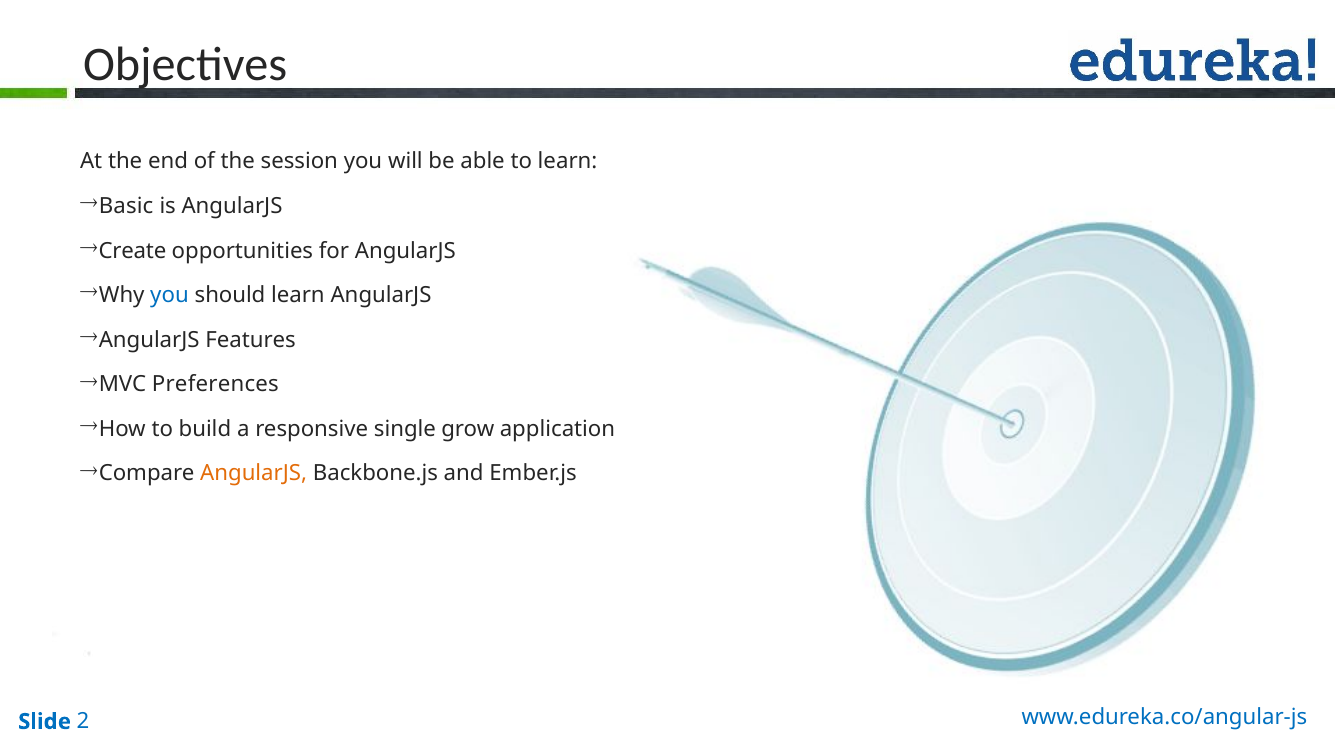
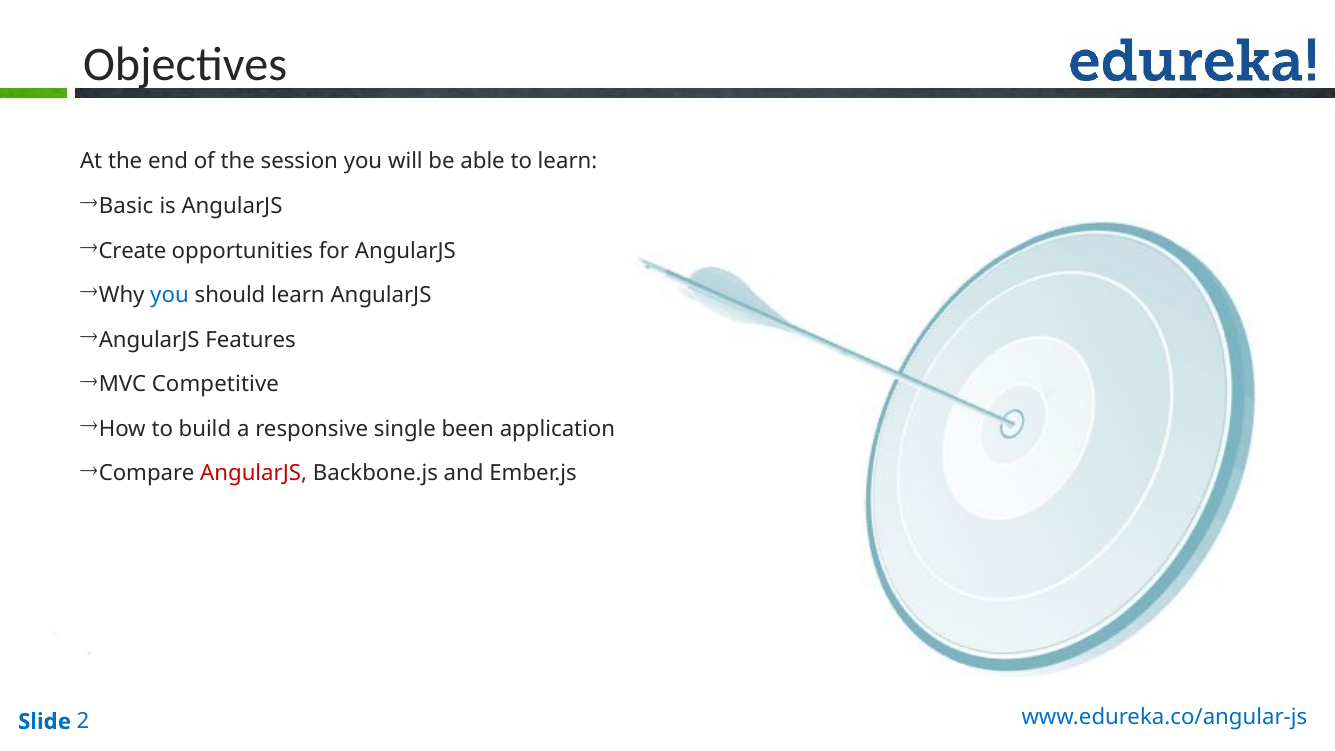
Preferences: Preferences -> Competitive (215, 384)
grow: grow -> been (468, 429)
AngularJS colour: orange -> red (254, 473)
